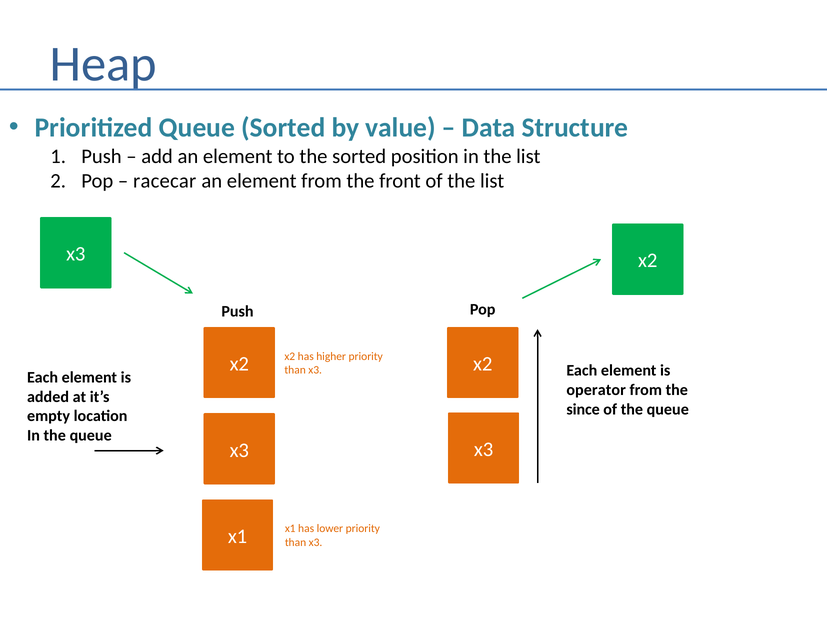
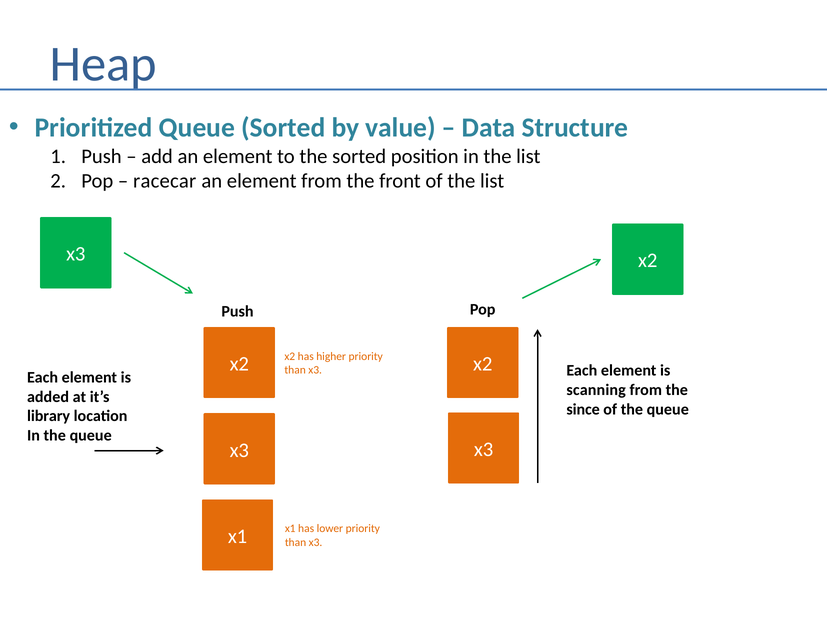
operator: operator -> scanning (596, 390)
empty: empty -> library (49, 416)
